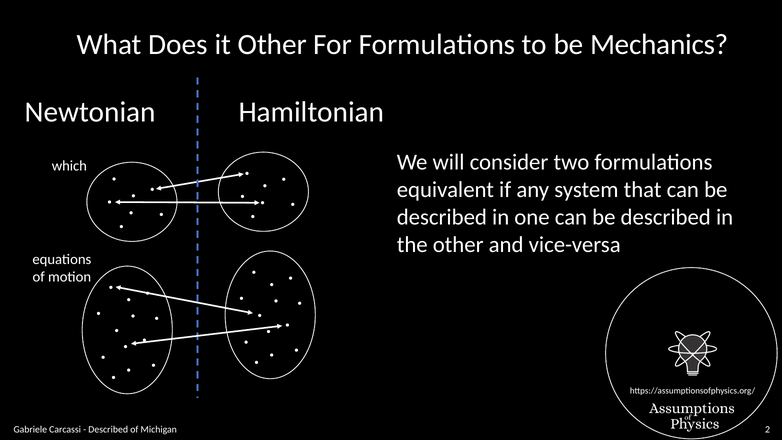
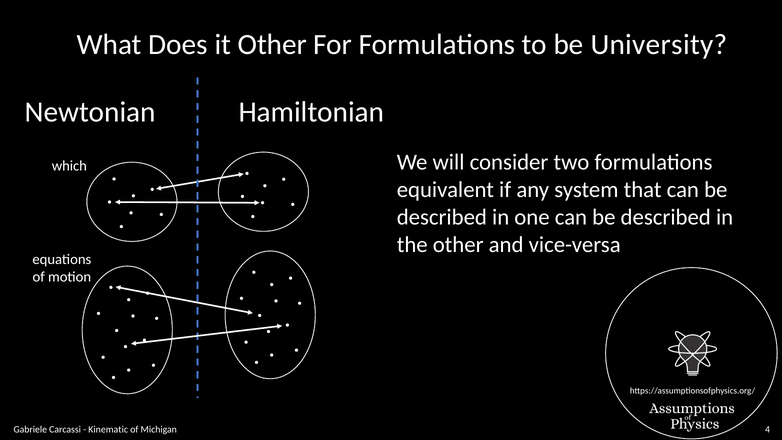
Mechanics: Mechanics -> University (659, 45)
Described: Described -> Kinematic (108, 429)
2: 2 -> 4 (768, 429)
